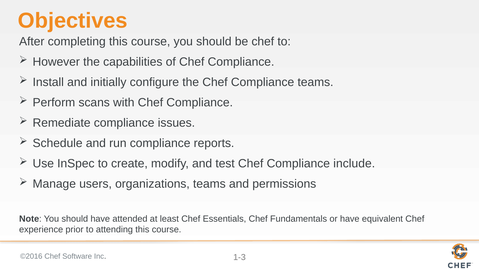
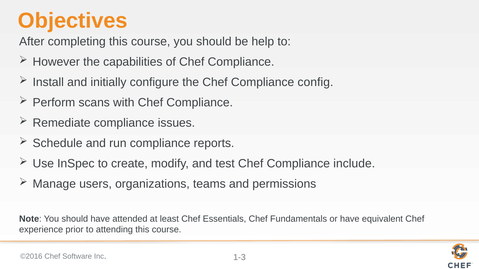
be chef: chef -> help (263, 42)
Compliance teams: teams -> config (315, 82)
